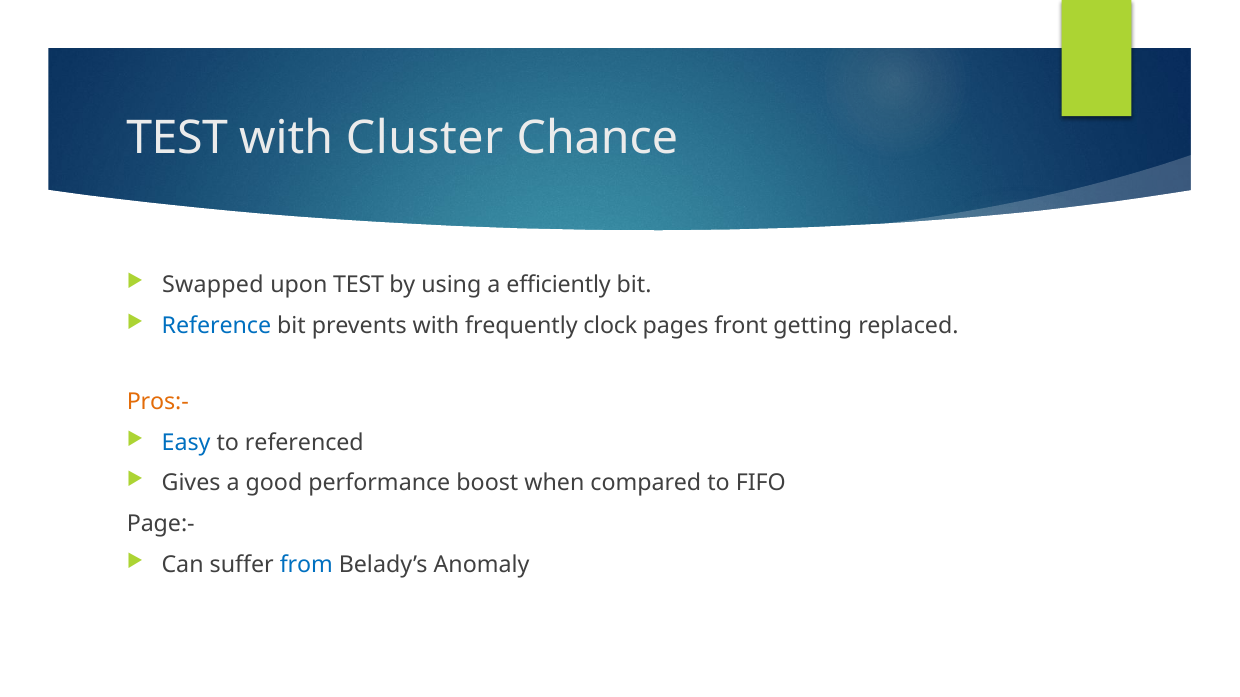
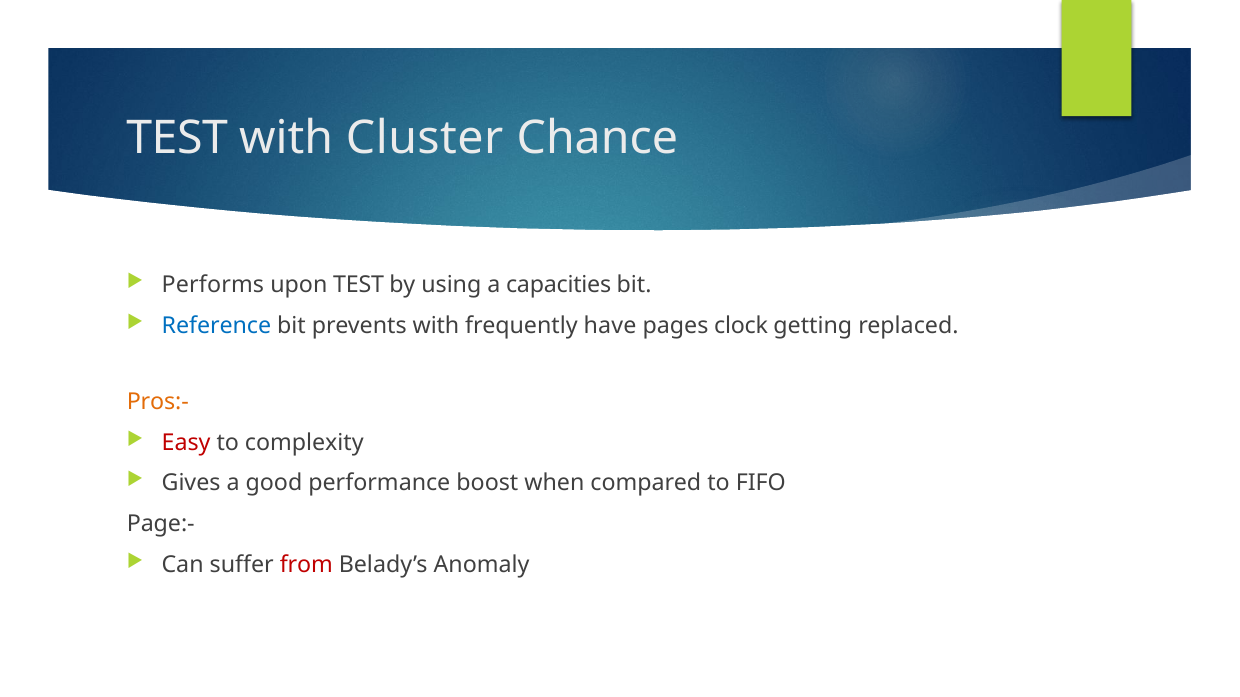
Swapped: Swapped -> Performs (213, 285)
efficiently: efficiently -> capacities (559, 285)
clock: clock -> have (610, 326)
front: front -> clock (741, 326)
Easy colour: blue -> red (186, 443)
referenced: referenced -> complexity (304, 443)
from colour: blue -> red (306, 565)
